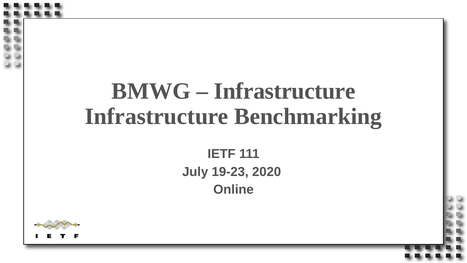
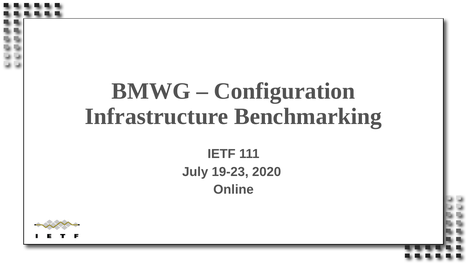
Infrastructure: Infrastructure -> Configuration (285, 91)
